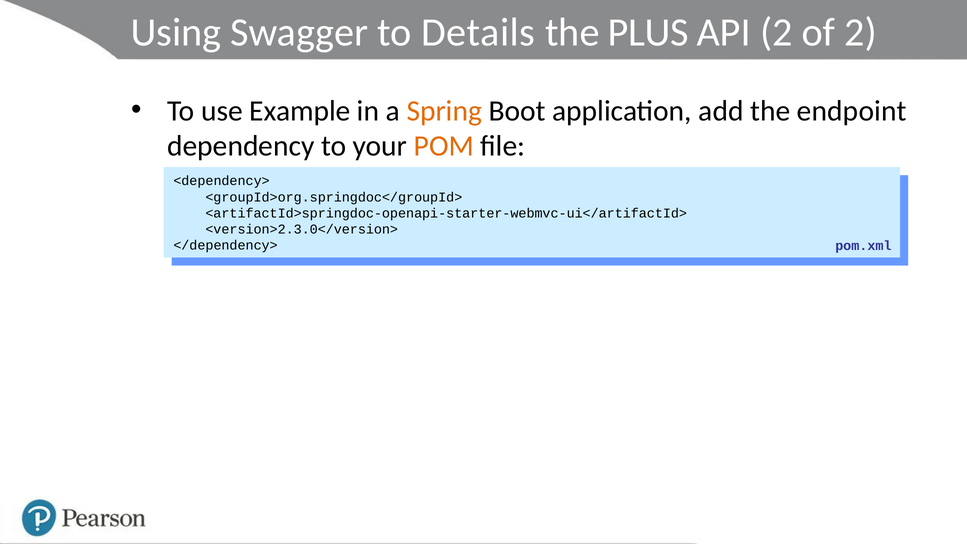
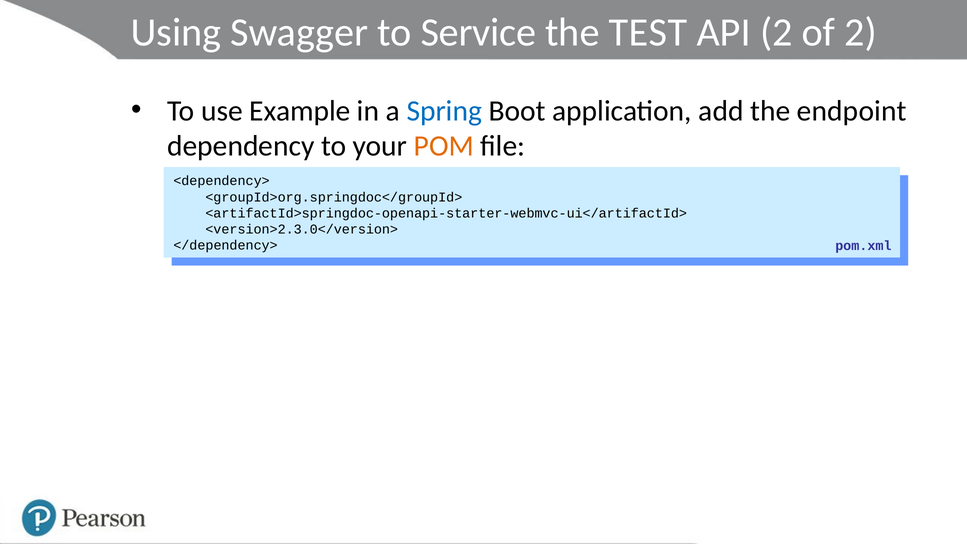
Details: Details -> Service (478, 32)
PLUS: PLUS -> TEST (648, 32)
Spring colour: orange -> blue (444, 111)
